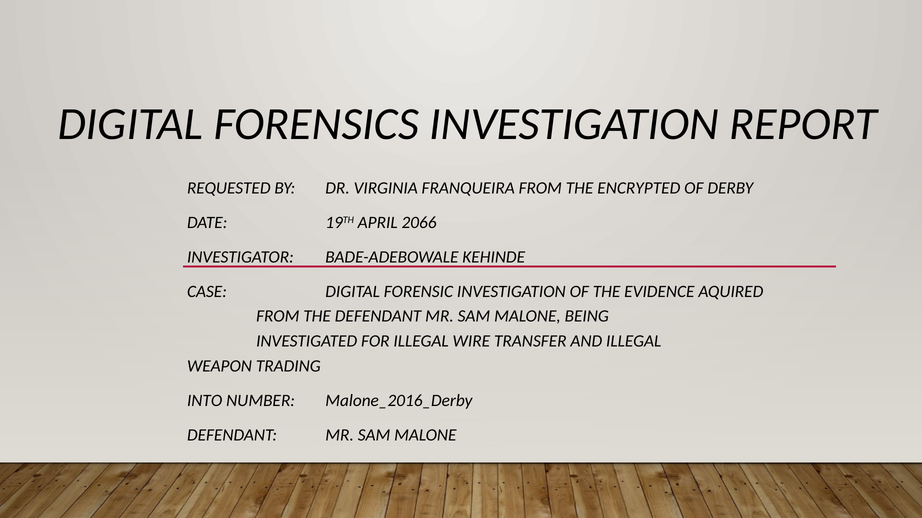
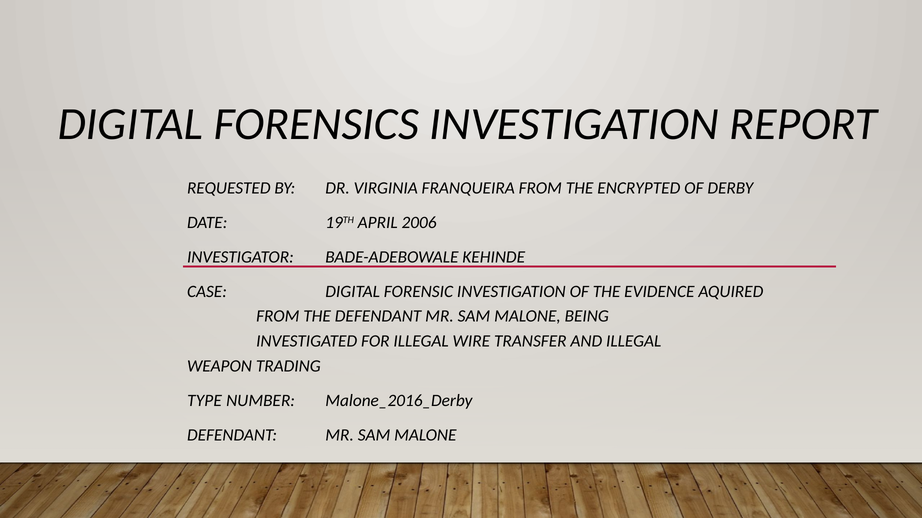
2066: 2066 -> 2006 (419, 223)
INTO: INTO -> TYPE (205, 401)
